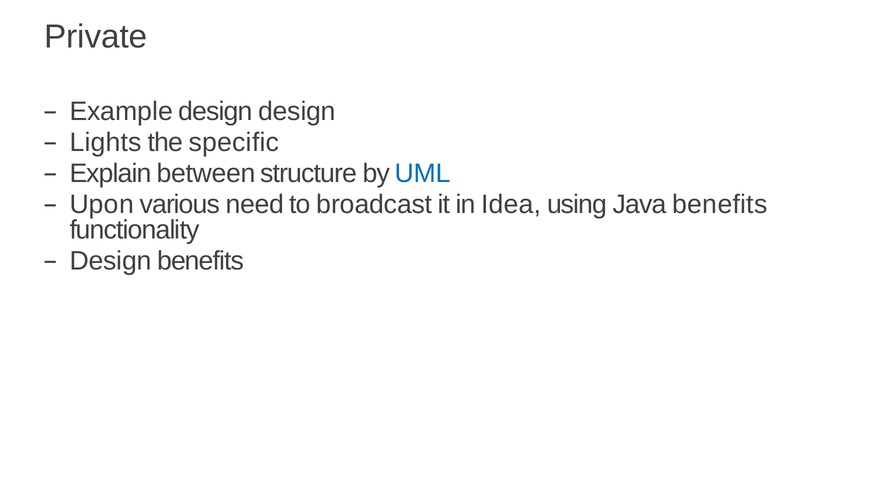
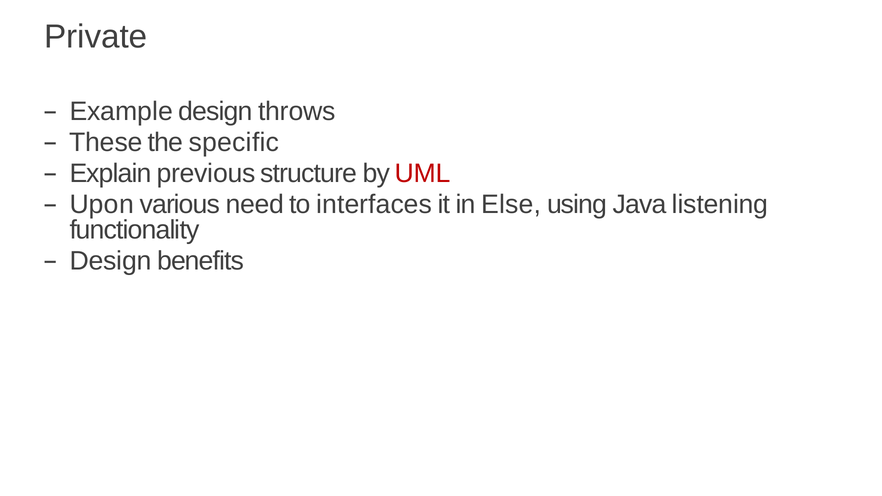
design design: design -> throws (297, 112)
Lights: Lights -> These (106, 142)
between: between -> previous (206, 173)
UML colour: blue -> red (423, 173)
broadcast: broadcast -> interfaces (374, 204)
Idea: Idea -> Else (511, 204)
Java benefits: benefits -> listening (720, 204)
